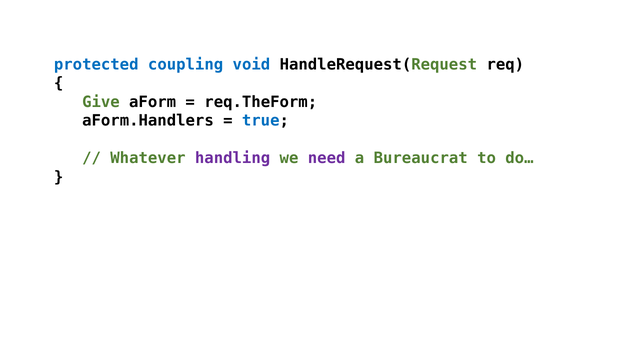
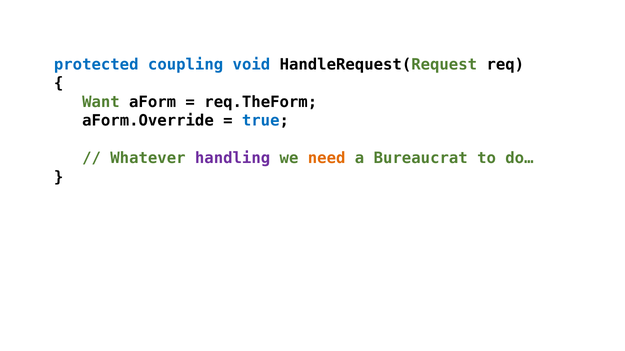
Give: Give -> Want (101, 102)
aForm.Handlers: aForm.Handlers -> aForm.Override (148, 121)
need colour: purple -> orange (327, 158)
